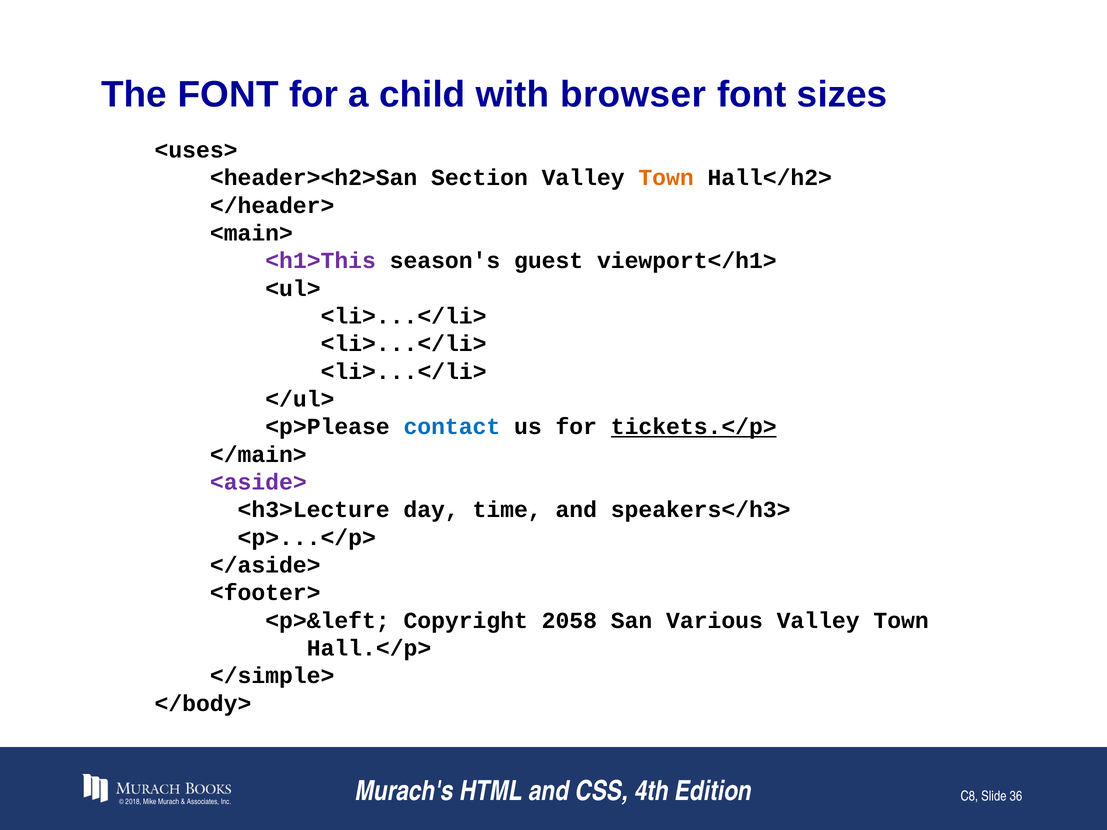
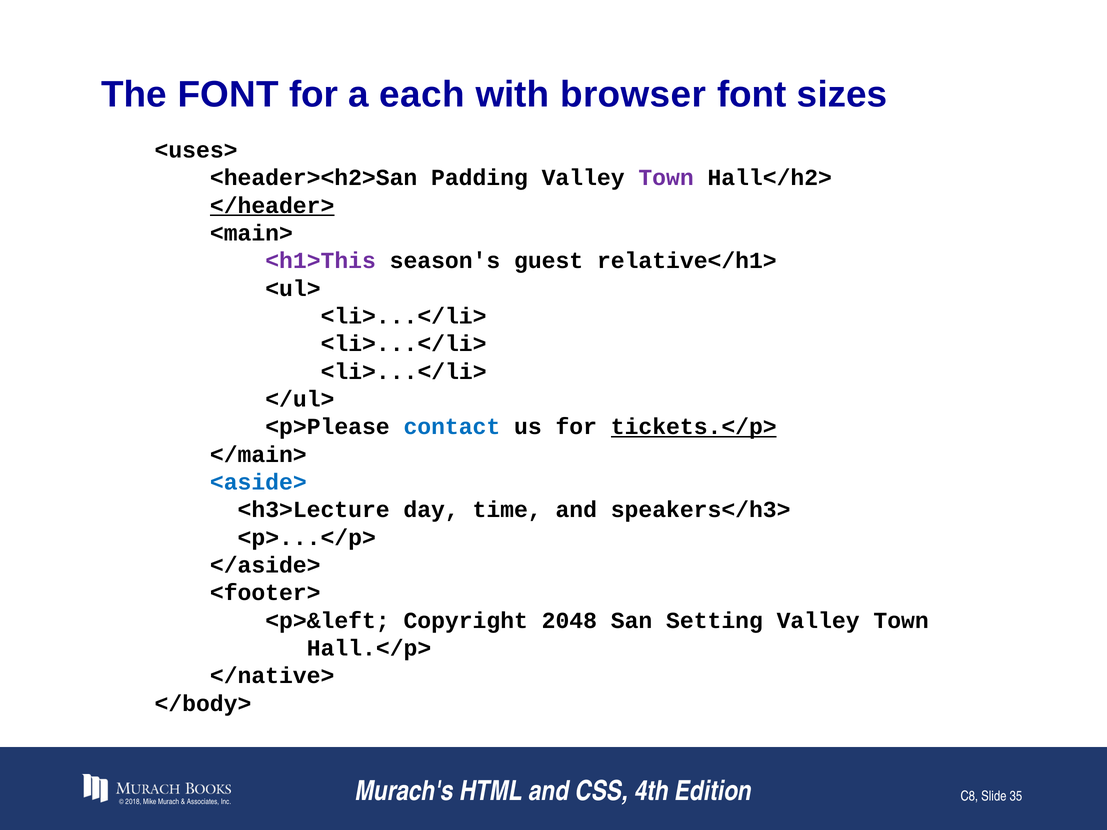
child: child -> each (422, 95)
Section: Section -> Padding (479, 178)
Town colour: orange -> purple (666, 178)
</header> underline: none -> present (272, 205)
viewport</h1>: viewport</h1> -> relative</h1> (687, 261)
<aside> colour: purple -> blue (258, 482)
2058: 2058 -> 2048 (569, 621)
Various: Various -> Setting (715, 621)
</simple>: </simple> -> </native> (272, 676)
36: 36 -> 35 (1016, 797)
